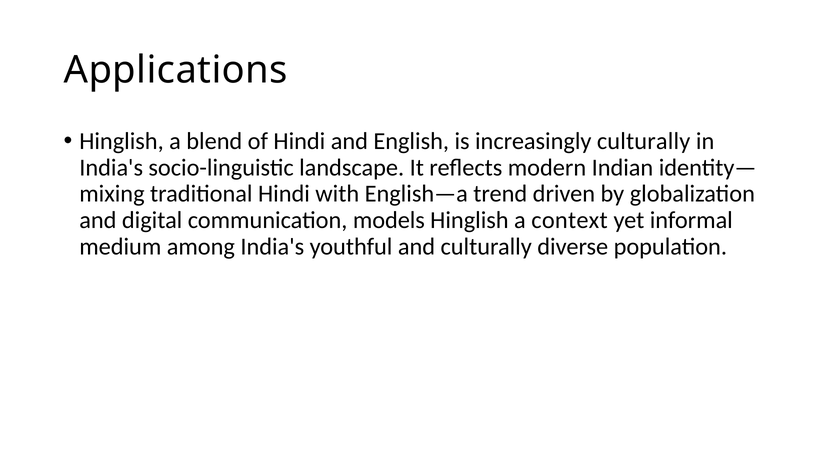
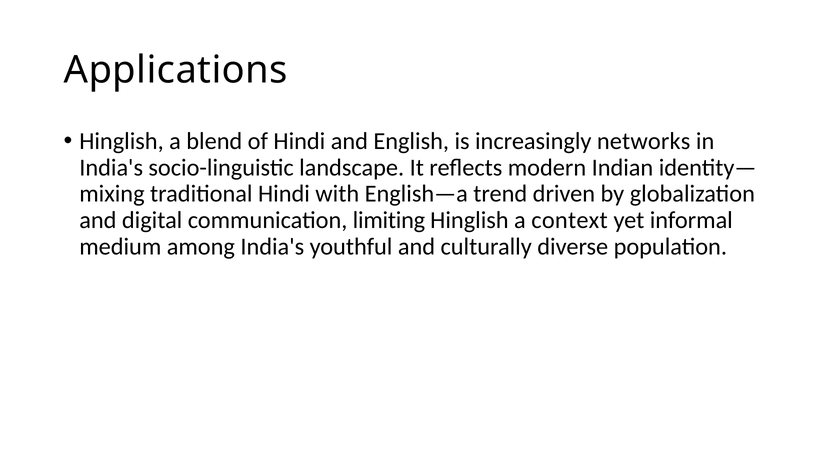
increasingly culturally: culturally -> networks (644, 141)
models: models -> limiting (389, 220)
